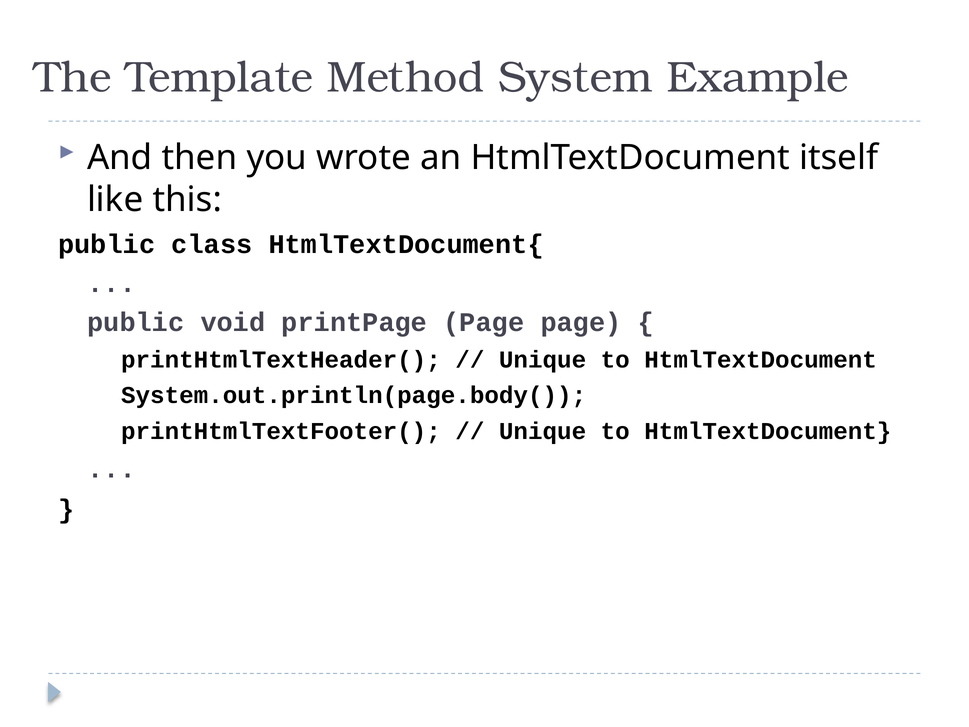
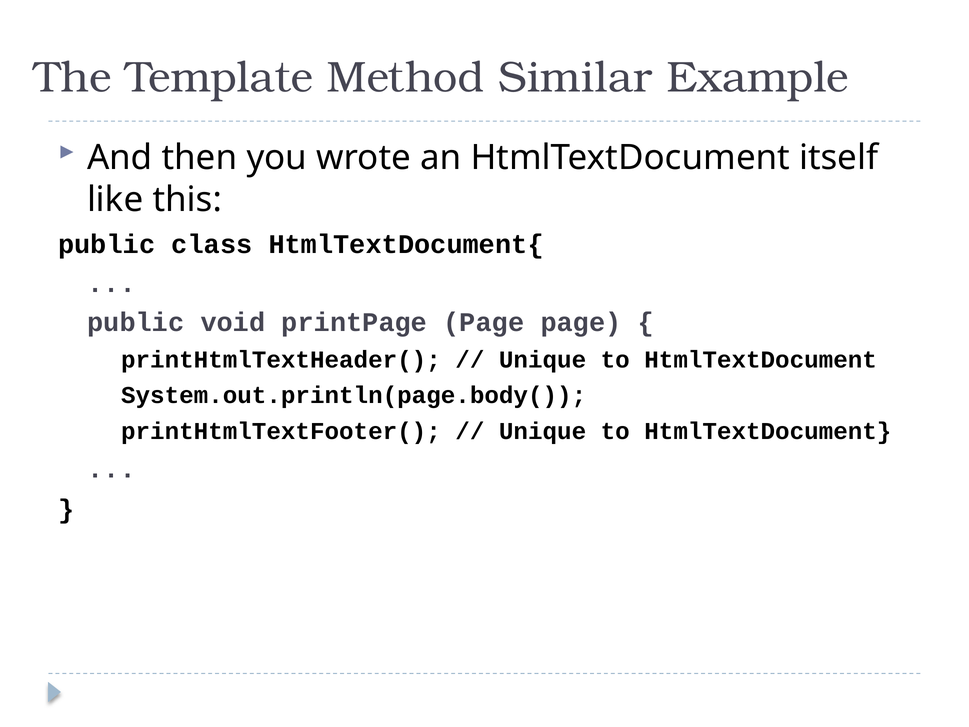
System: System -> Similar (575, 77)
